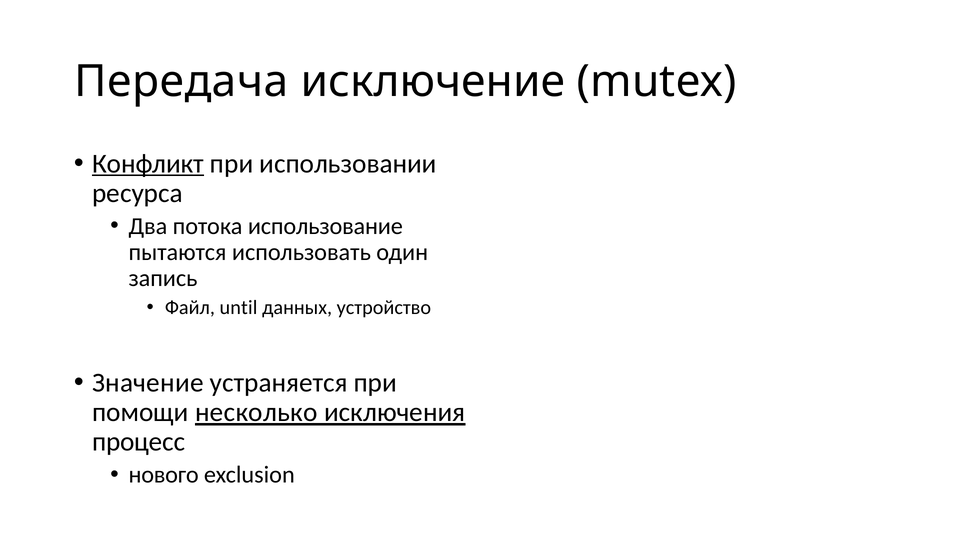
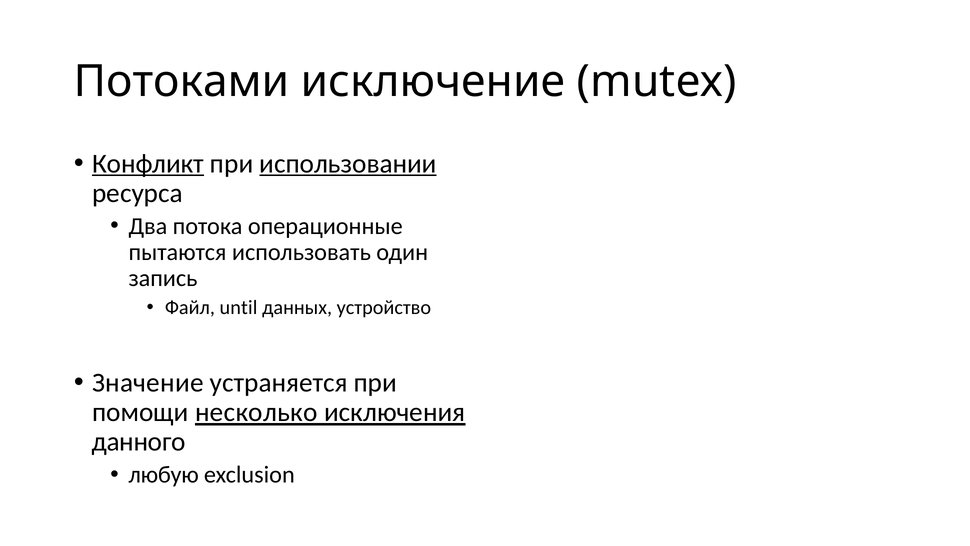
Передача: Передача -> Потоками (182, 82)
использовании underline: none -> present (348, 163)
использование: использование -> операционные (325, 226)
процесс: процесс -> данного (139, 442)
нового: нового -> любую (164, 475)
